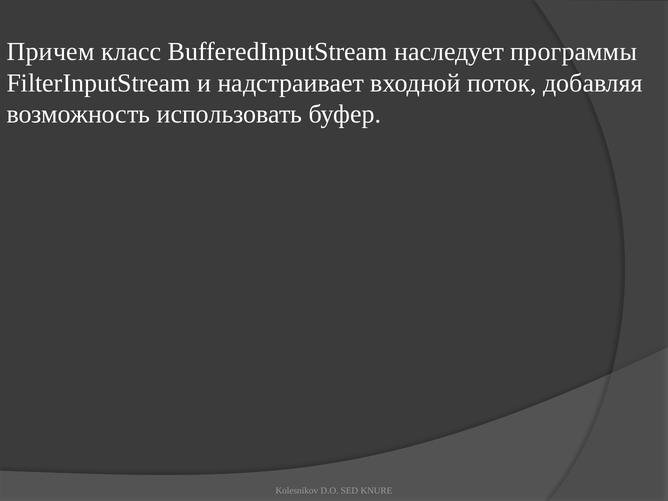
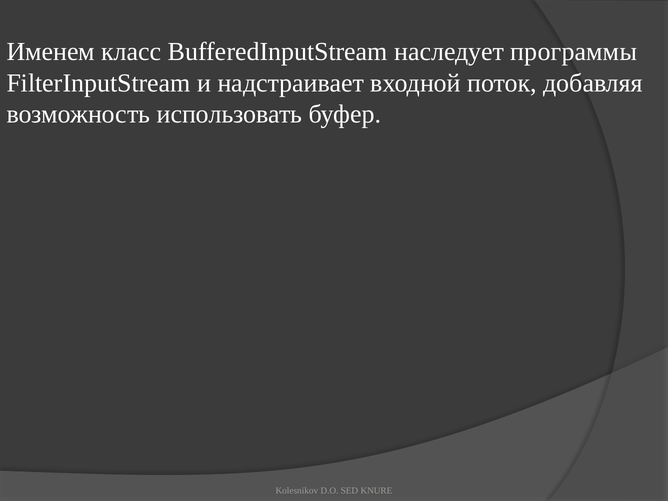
Причем: Причем -> Именем (51, 52)
